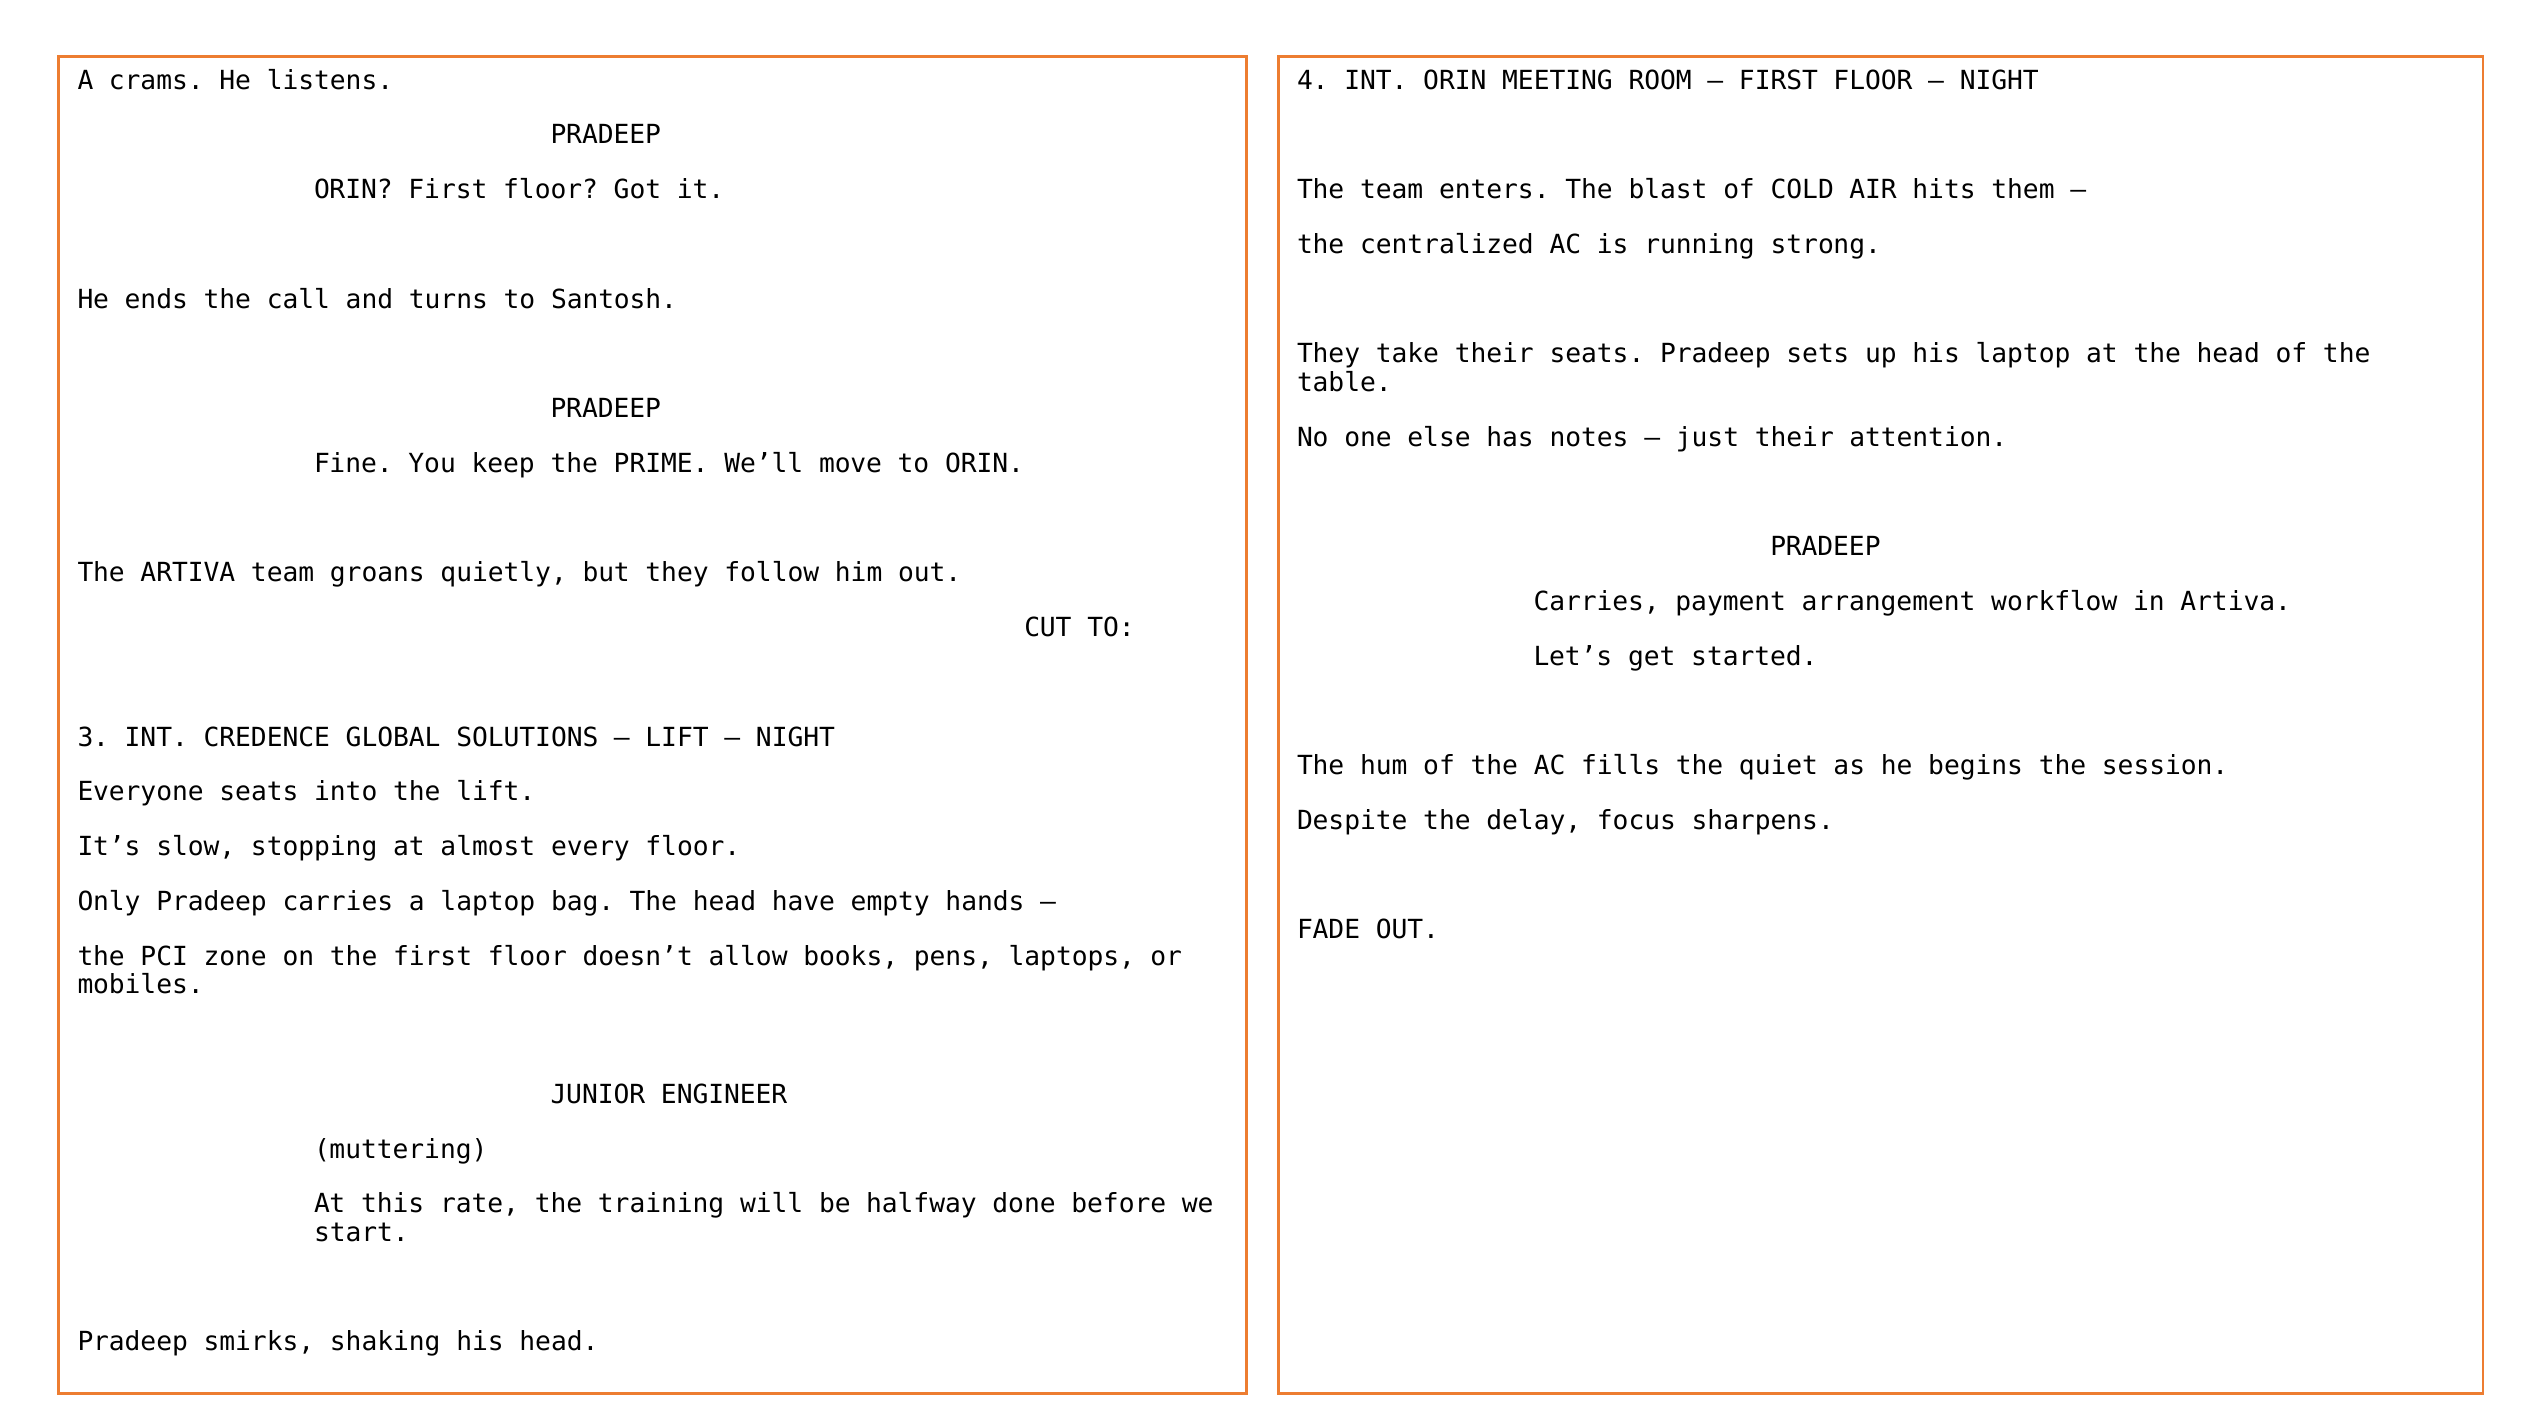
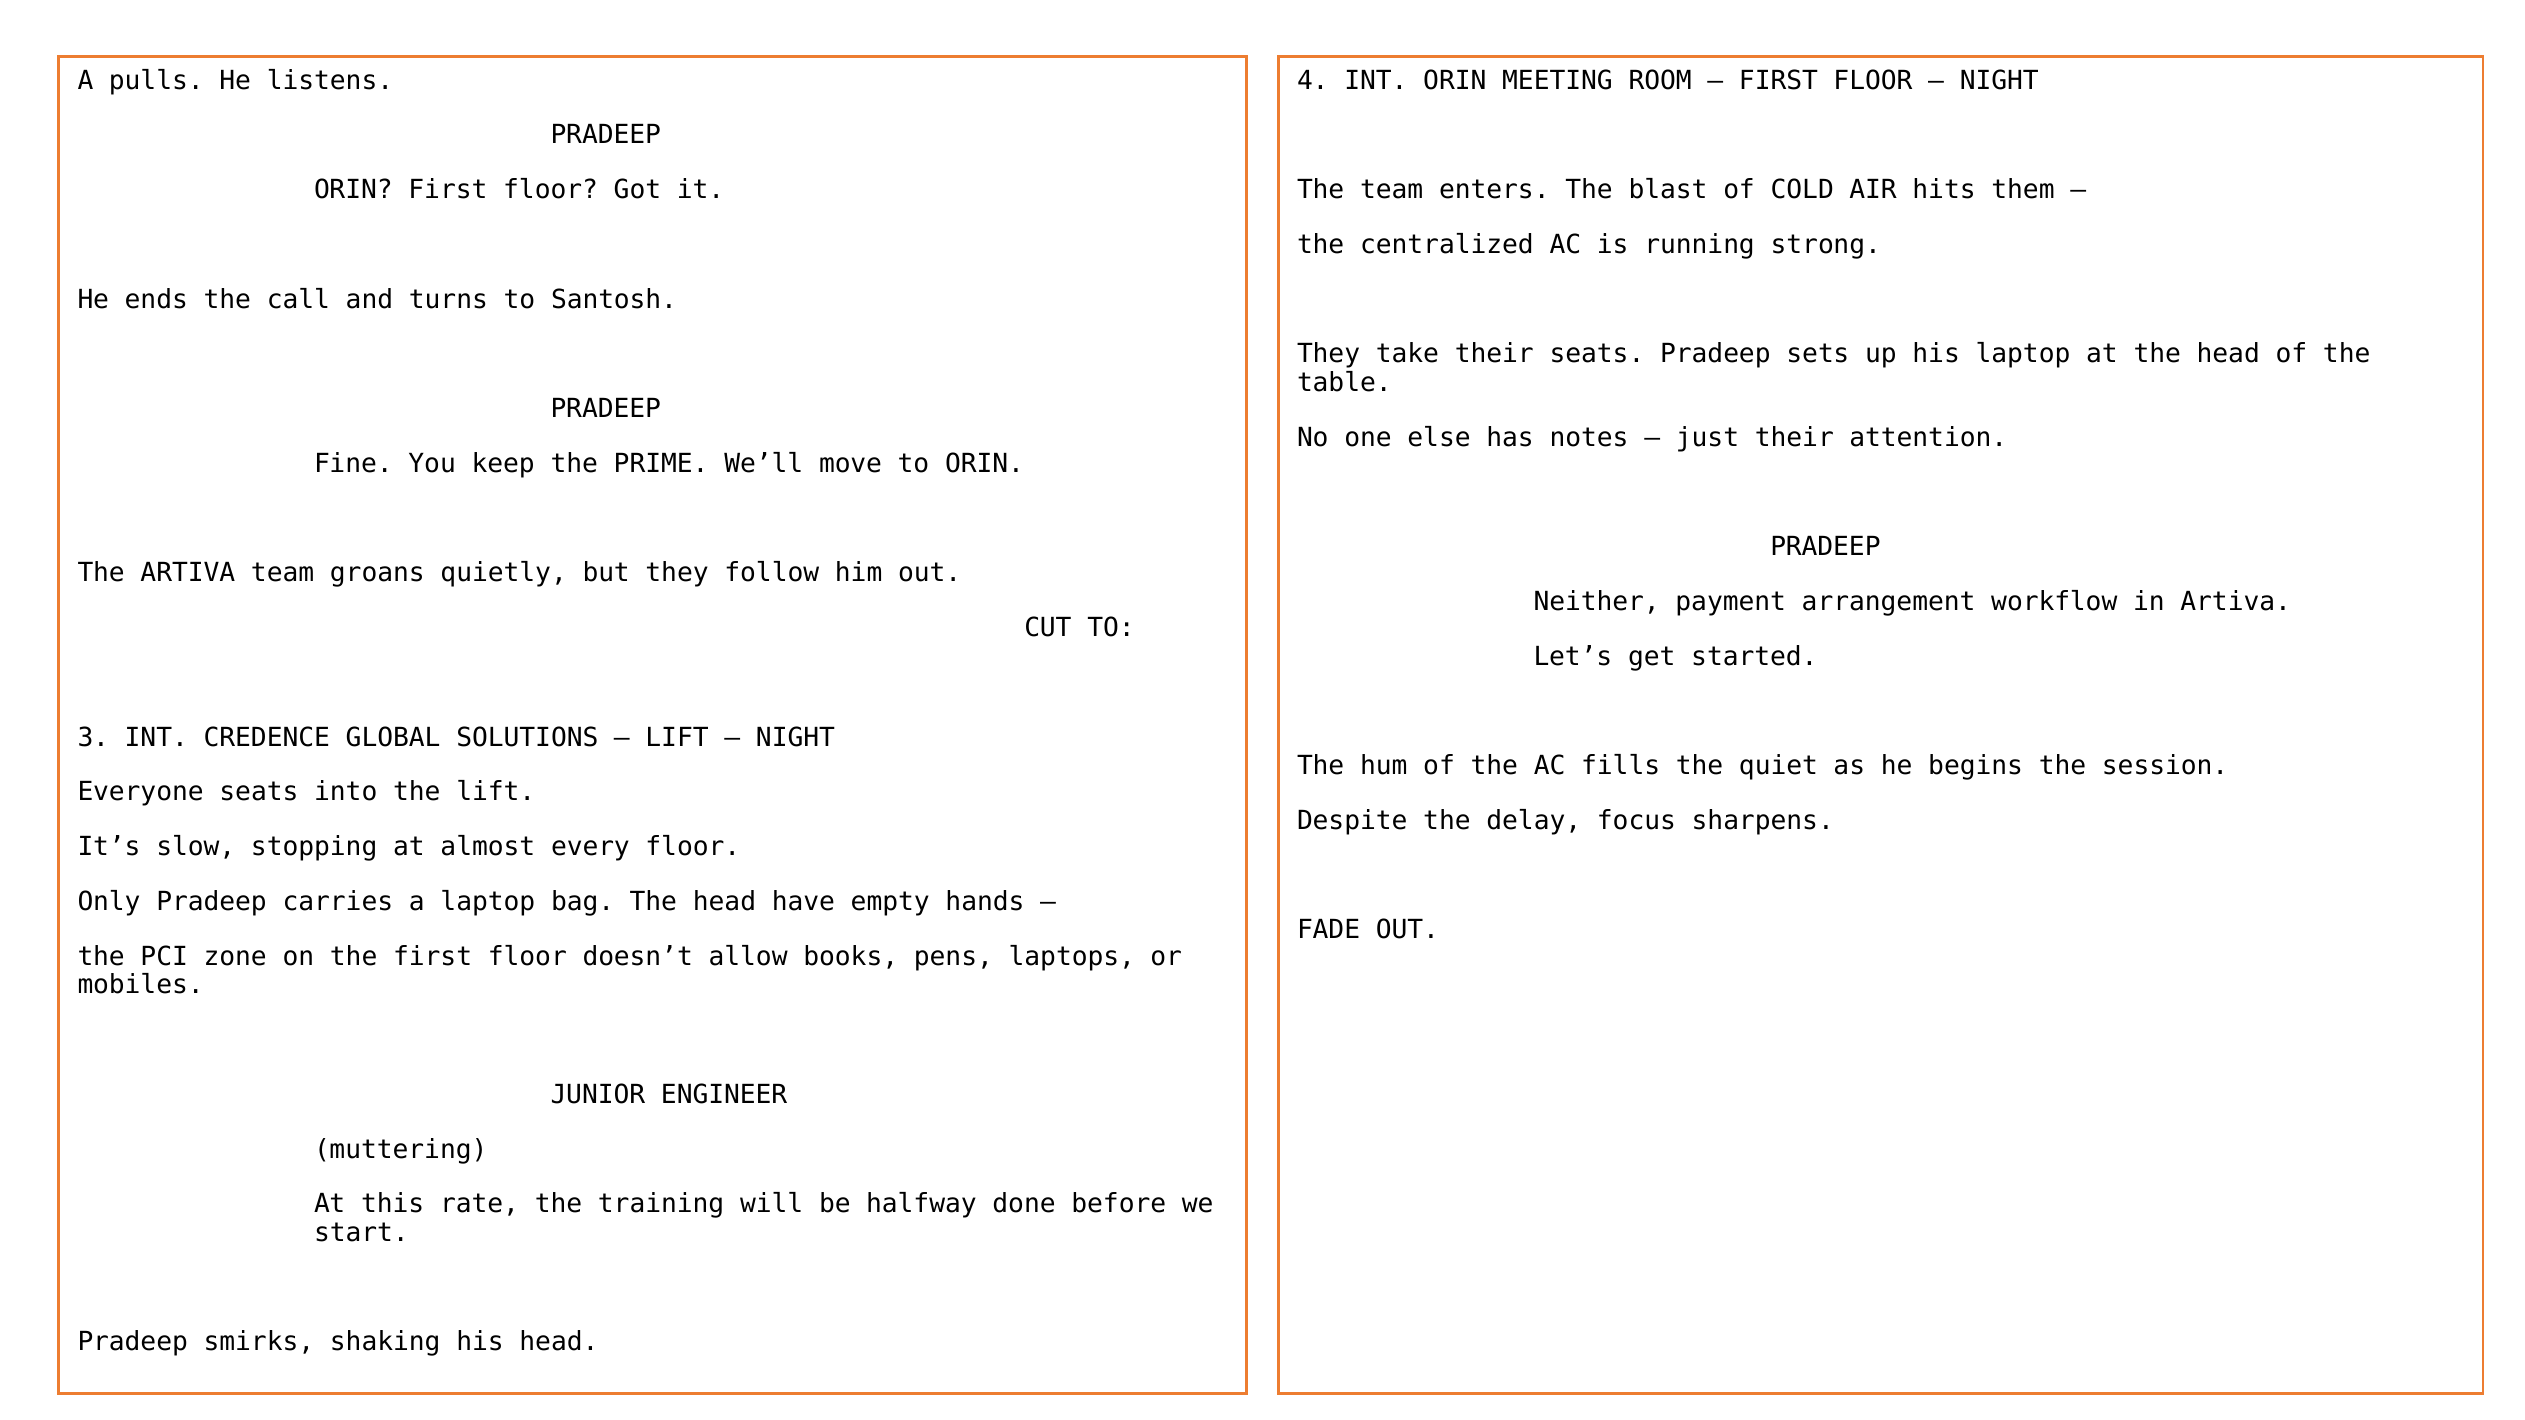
crams: crams -> pulls (156, 80)
Carries: Carries -> Neither (1597, 602)
